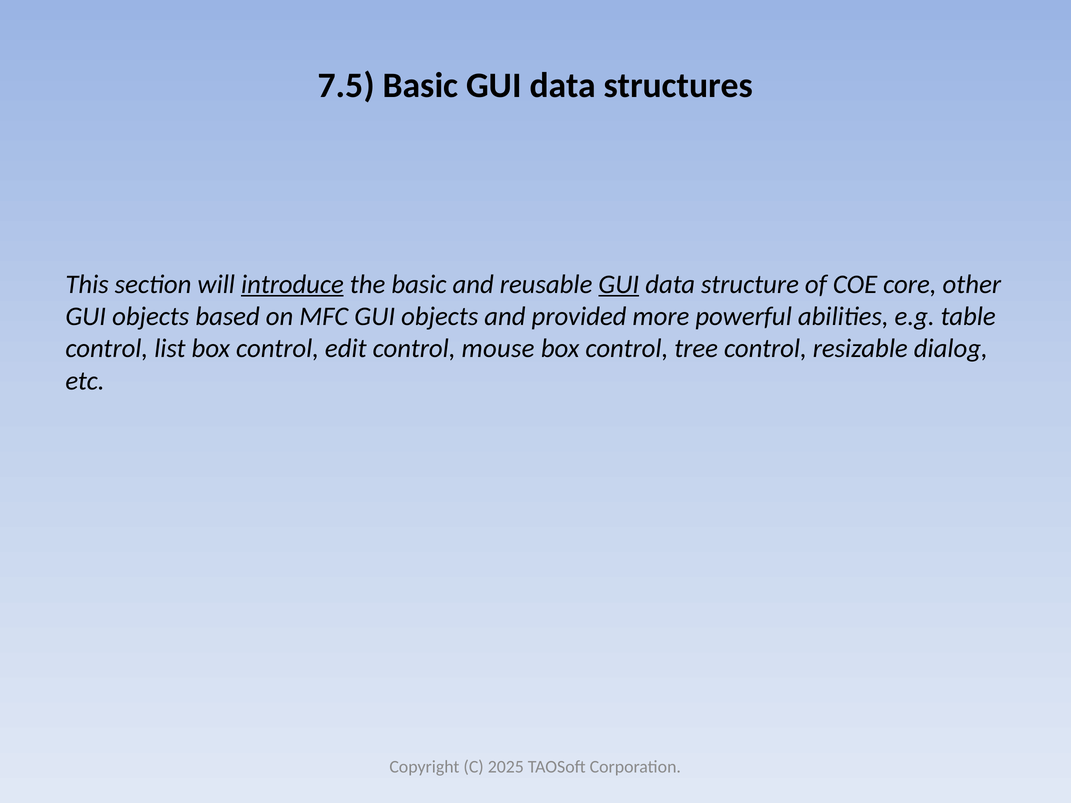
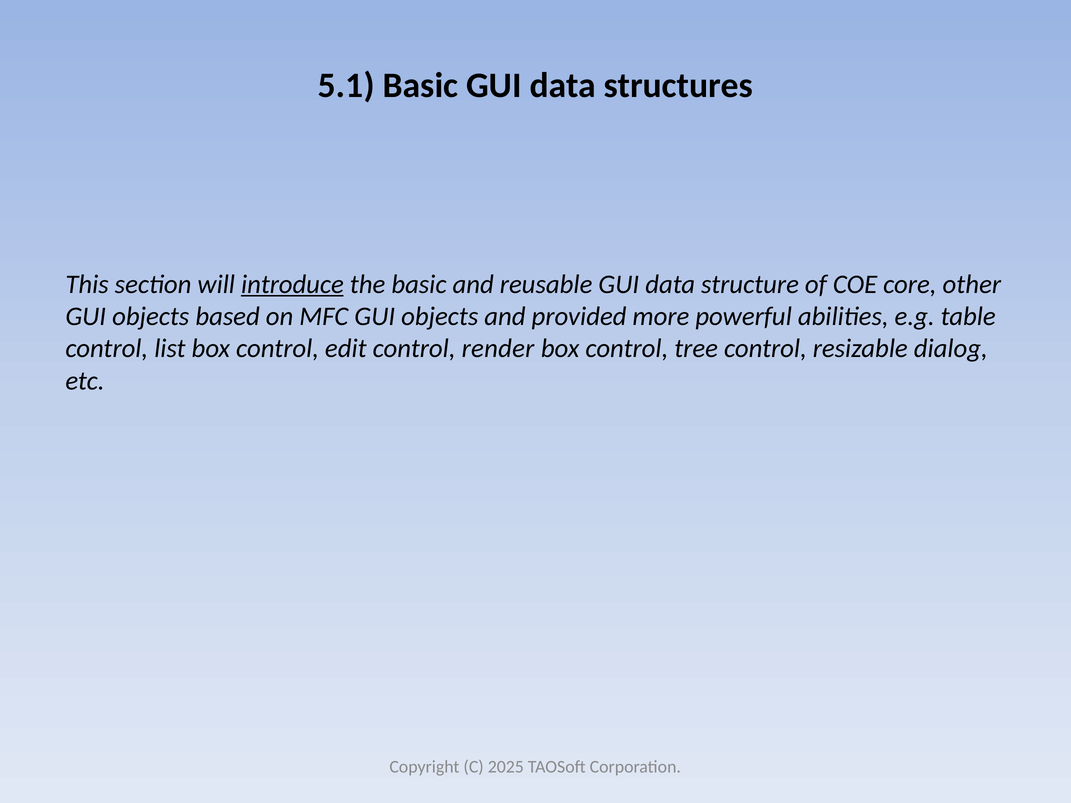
7.5: 7.5 -> 5.1 (346, 86)
GUI underline: present -> none (619, 284)
mouse: mouse -> render (498, 349)
